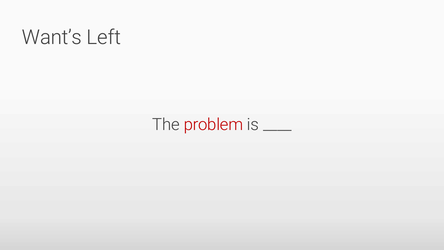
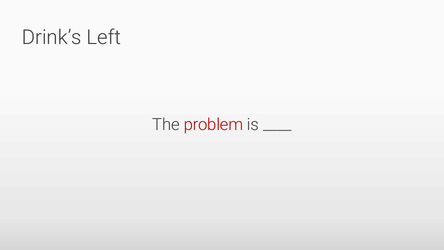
Want’s: Want’s -> Drink’s (52, 37)
